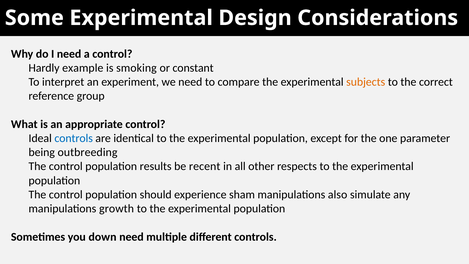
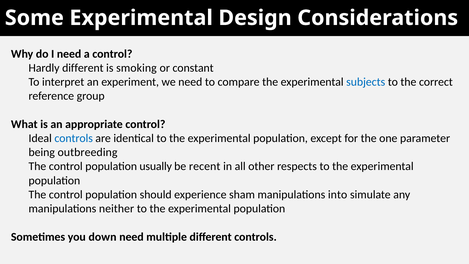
Hardly example: example -> different (83, 68)
subjects colour: orange -> blue (366, 82)
results: results -> usually (156, 166)
also: also -> into (338, 194)
growth: growth -> neither (117, 209)
